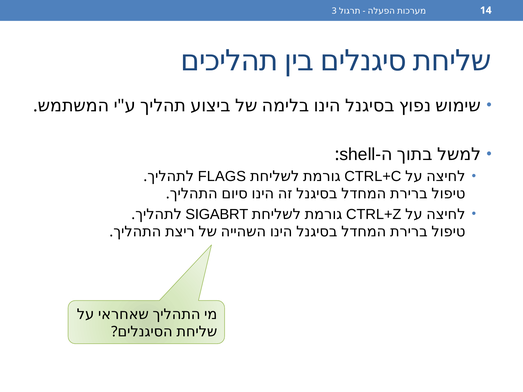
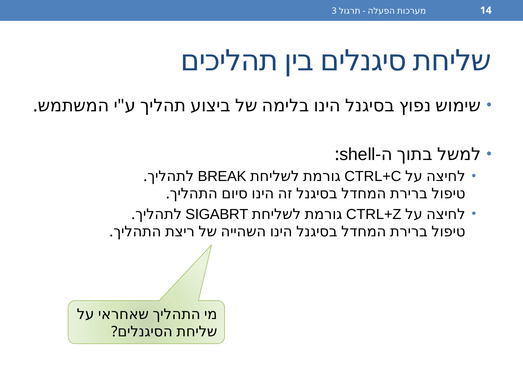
FLAGS: FLAGS -> BREAK (222, 177)
